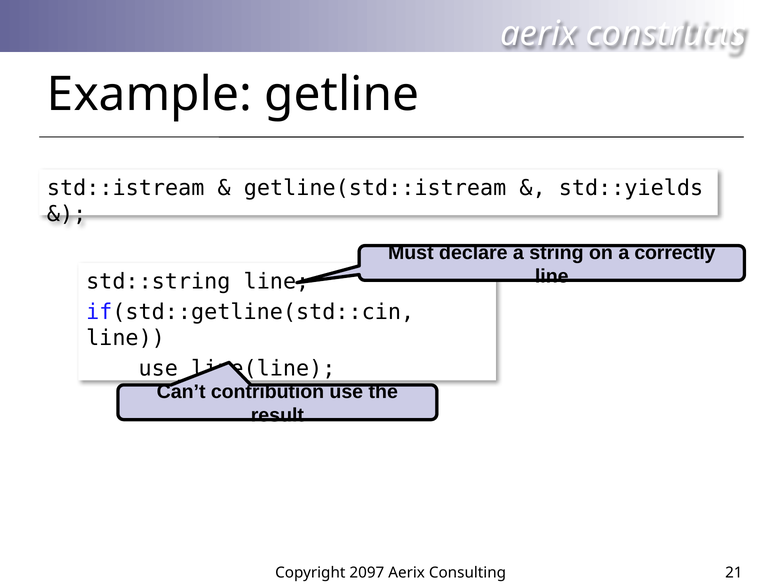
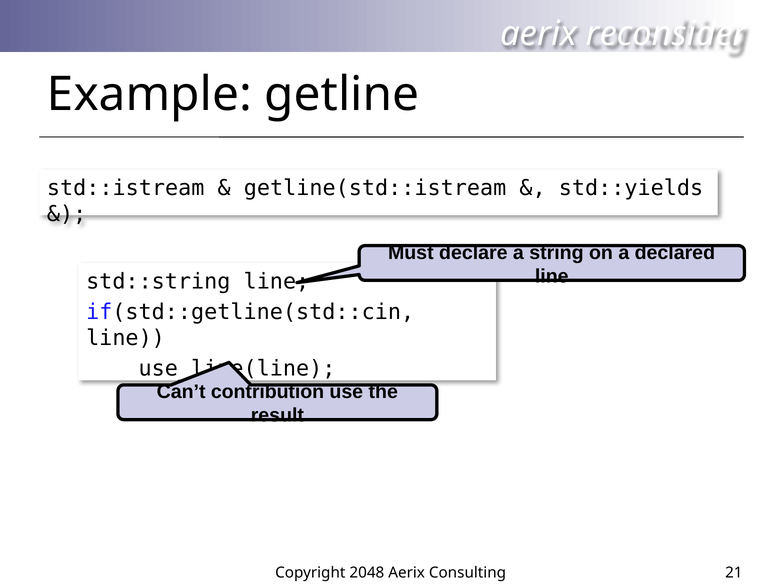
constructs: constructs -> reconsider (666, 34)
correctly: correctly -> declared (675, 253)
2097: 2097 -> 2048 (367, 573)
